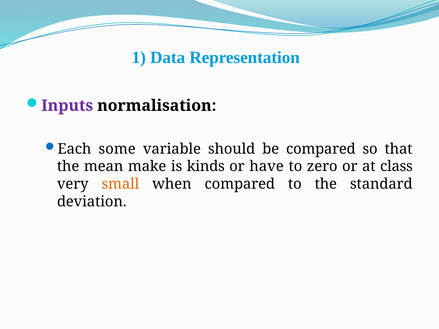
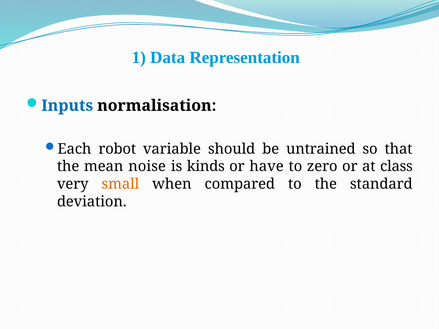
Inputs colour: purple -> blue (67, 106)
some: some -> robot (117, 149)
be compared: compared -> untrained (321, 149)
make: make -> noise (147, 167)
